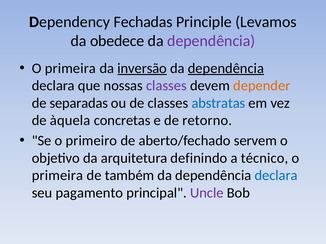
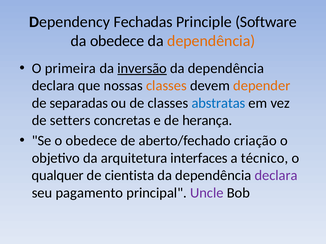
Levamos: Levamos -> Software (266, 22)
dependência colour: purple -> orange (211, 41)
dependência underline: present -> none (226, 68)
classes colour: purple -> orange (166, 86)
àquela: àquela -> setters (70, 121)
retorno: retorno -> herança (207, 121)
o primeiro: primeiro -> obedece (91, 141)
servem: servem -> criação (255, 141)
definindo: definindo -> interfaces (199, 158)
primeira: primeira -> qualquer (58, 176)
também: também -> cientista (130, 176)
declara colour: blue -> purple (276, 176)
